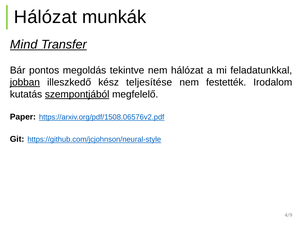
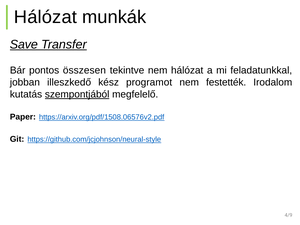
Mind: Mind -> Save (24, 44)
megoldás: megoldás -> összesen (84, 70)
jobban underline: present -> none (25, 82)
teljesítése: teljesítése -> programot (149, 82)
